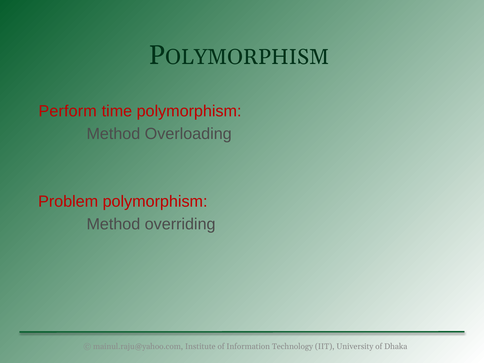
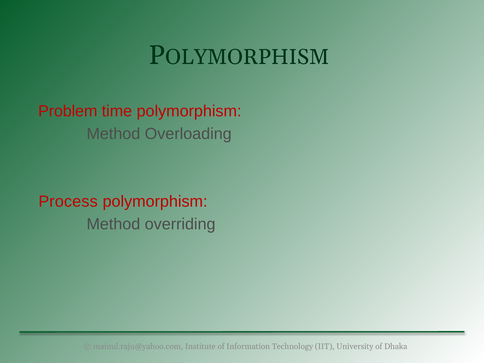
Perform: Perform -> Problem (68, 111)
Problem: Problem -> Process (68, 202)
